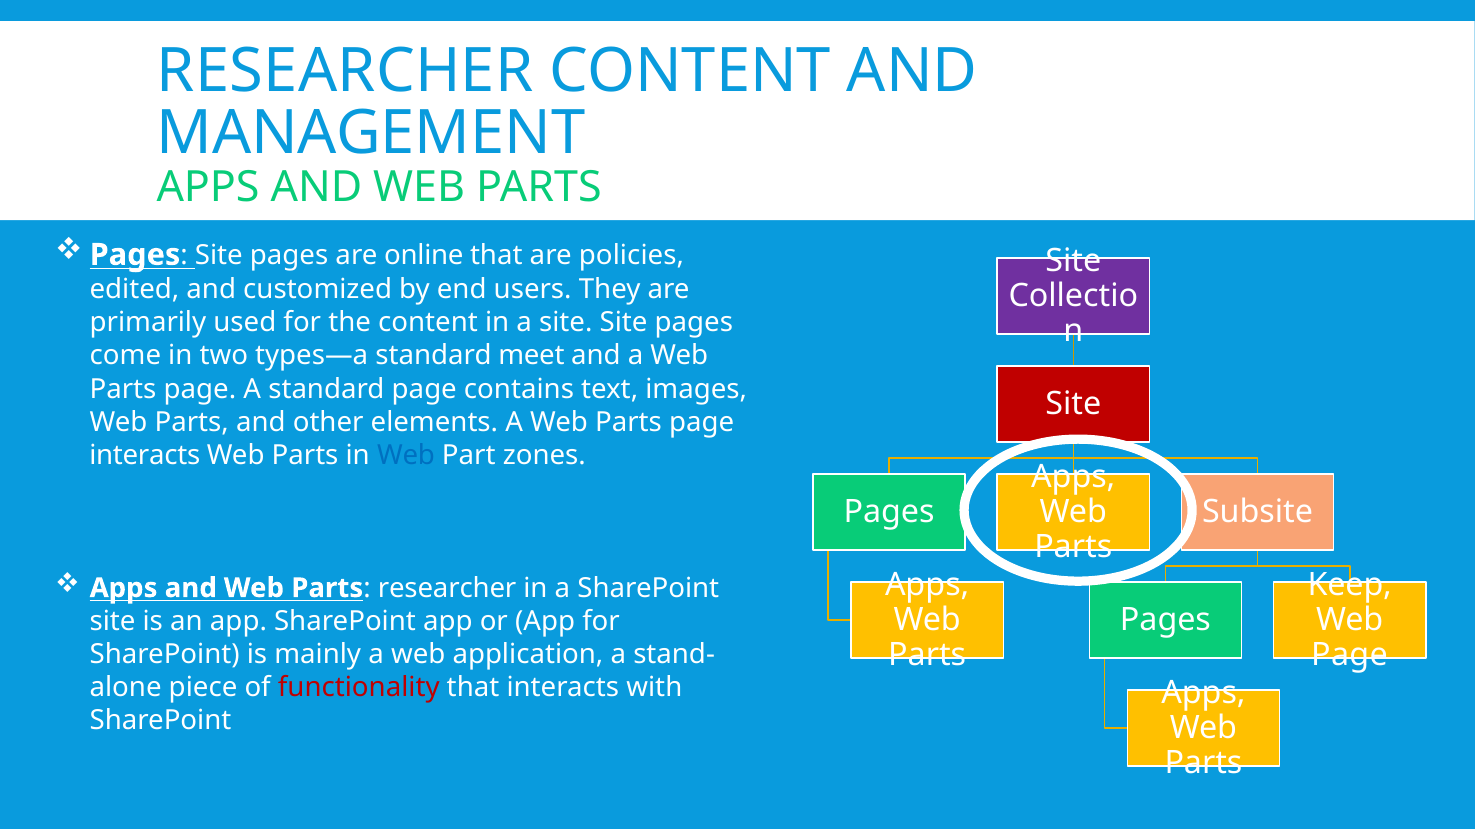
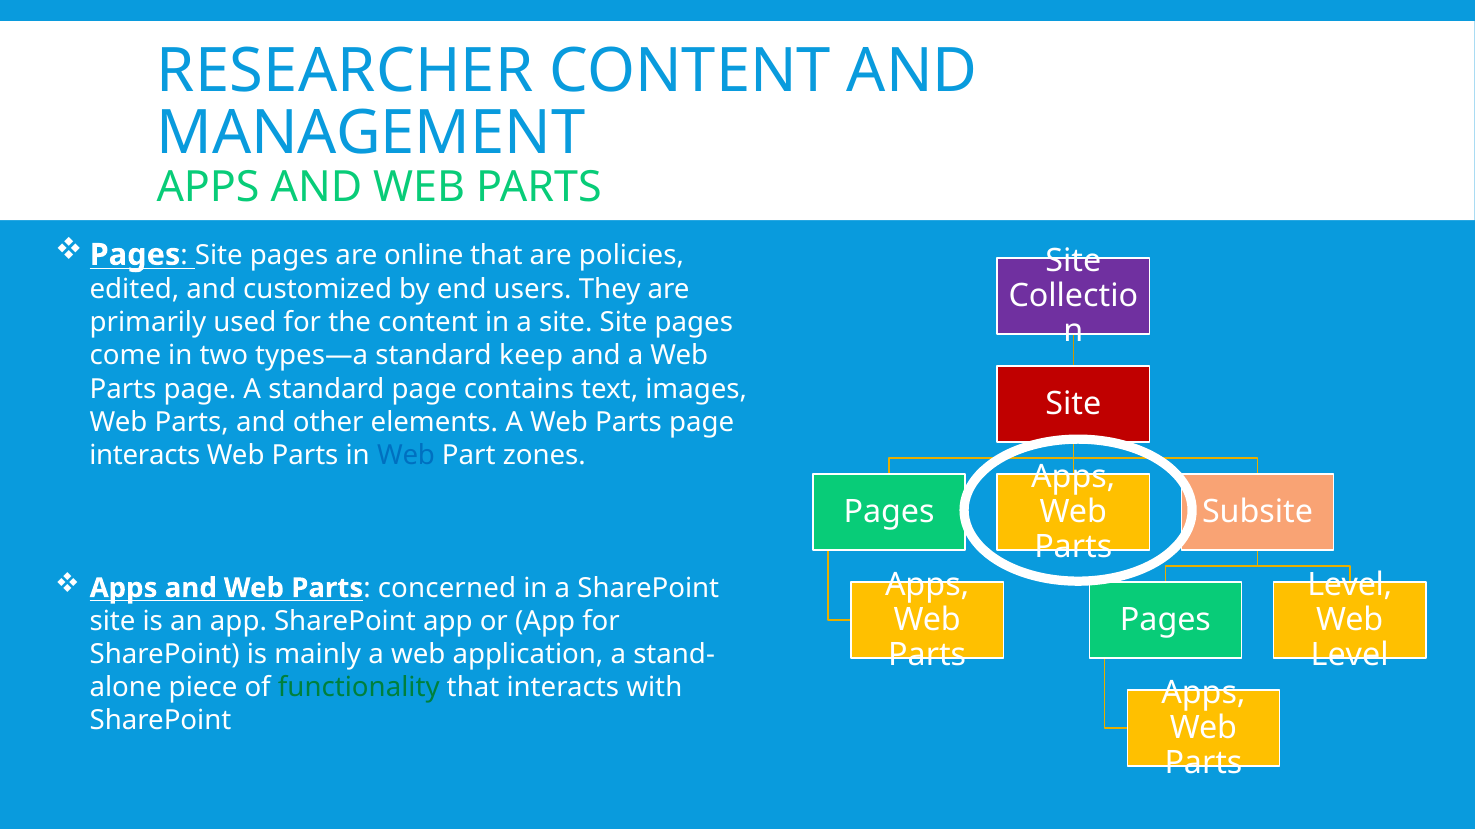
meet: meet -> keep (531, 356)
researcher: researcher -> concerned (447, 588)
Keep: Keep -> Level (1350, 585)
Page: Page -> Level (1350, 655)
functionality colour: red -> green (359, 688)
